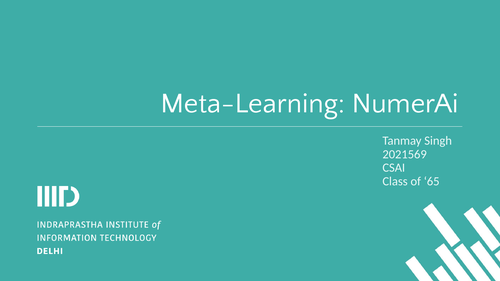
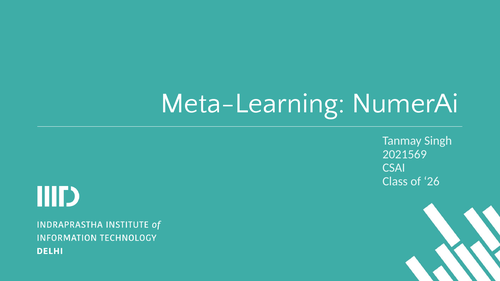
65: 65 -> 26 (432, 181)
